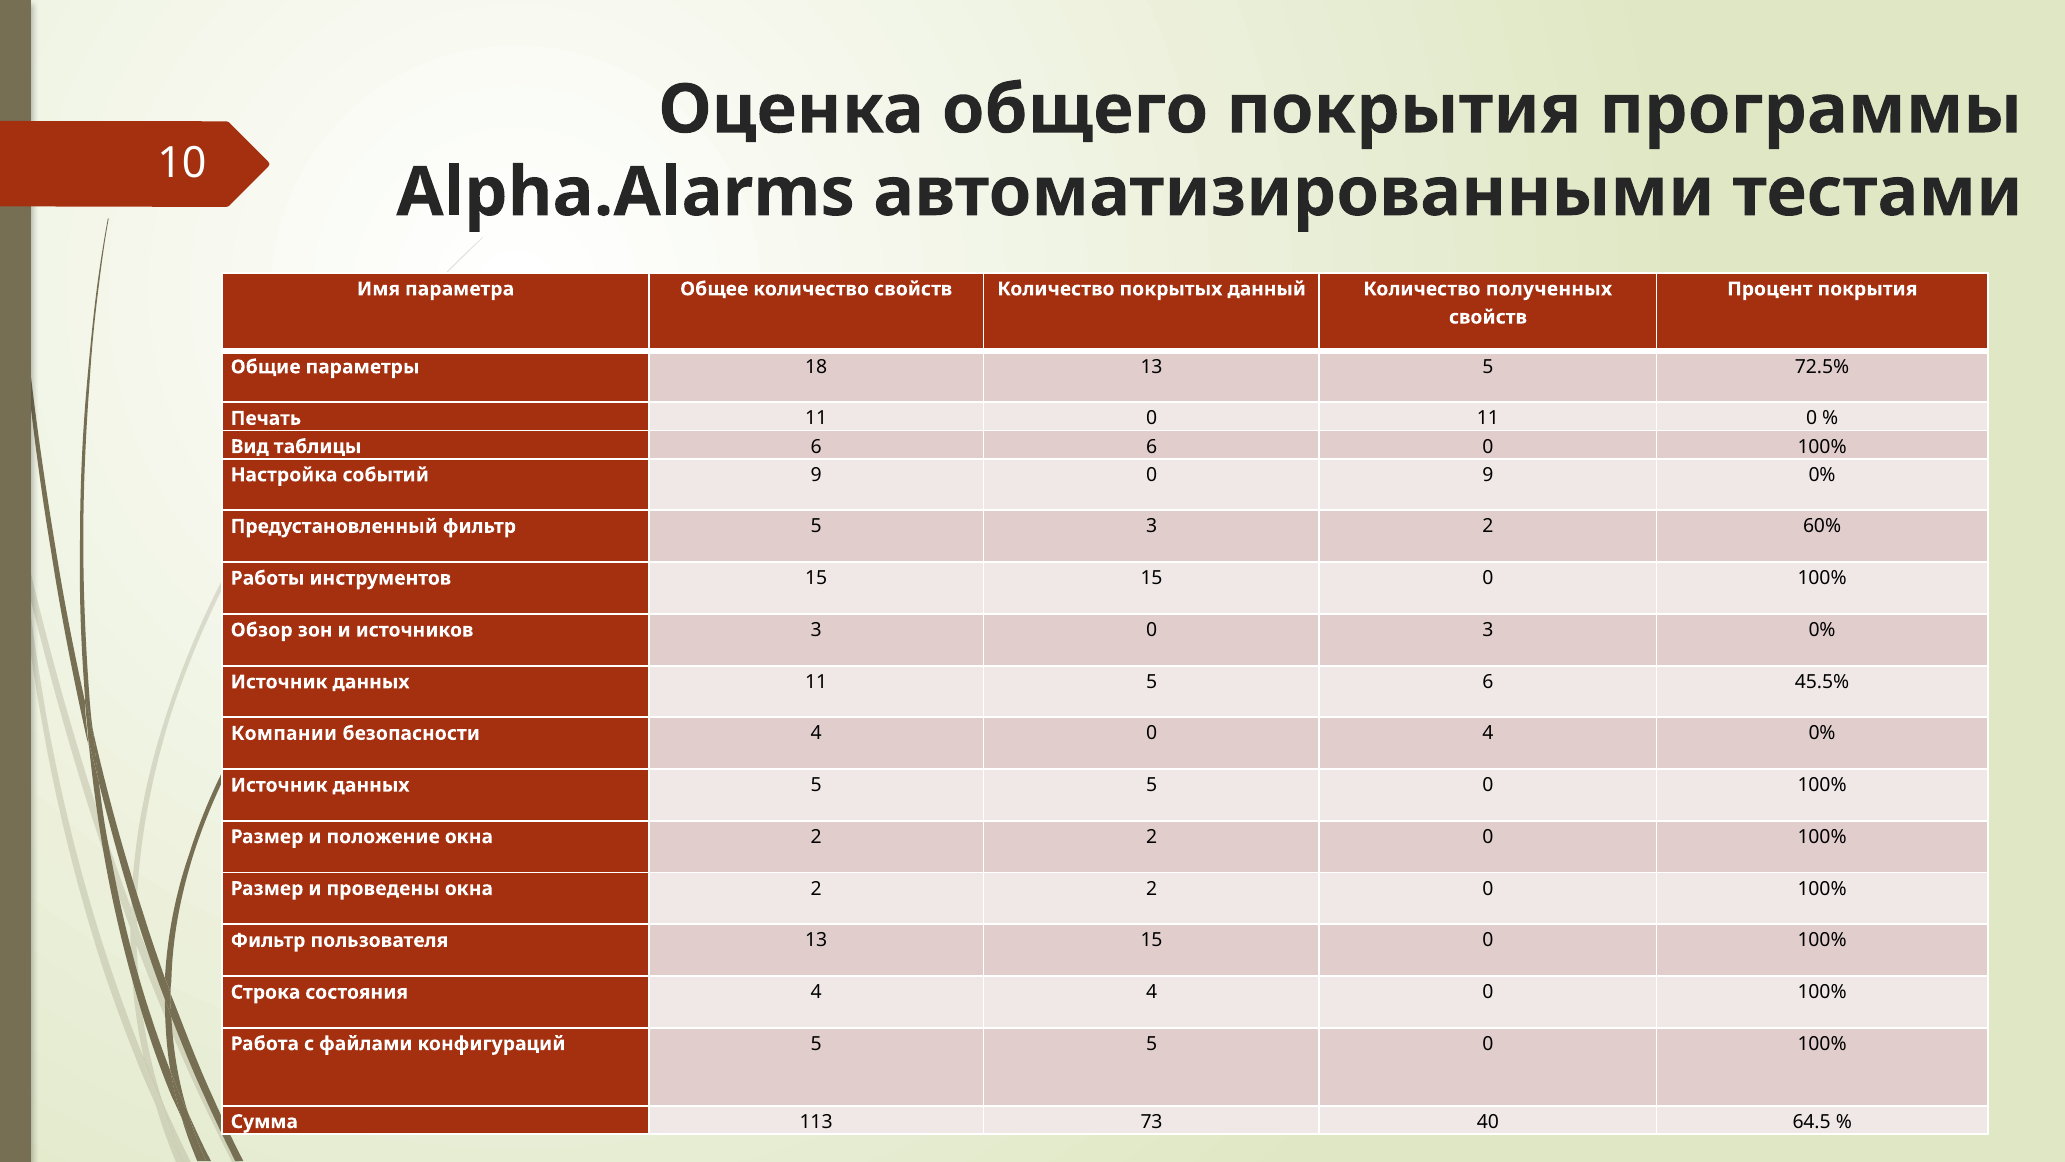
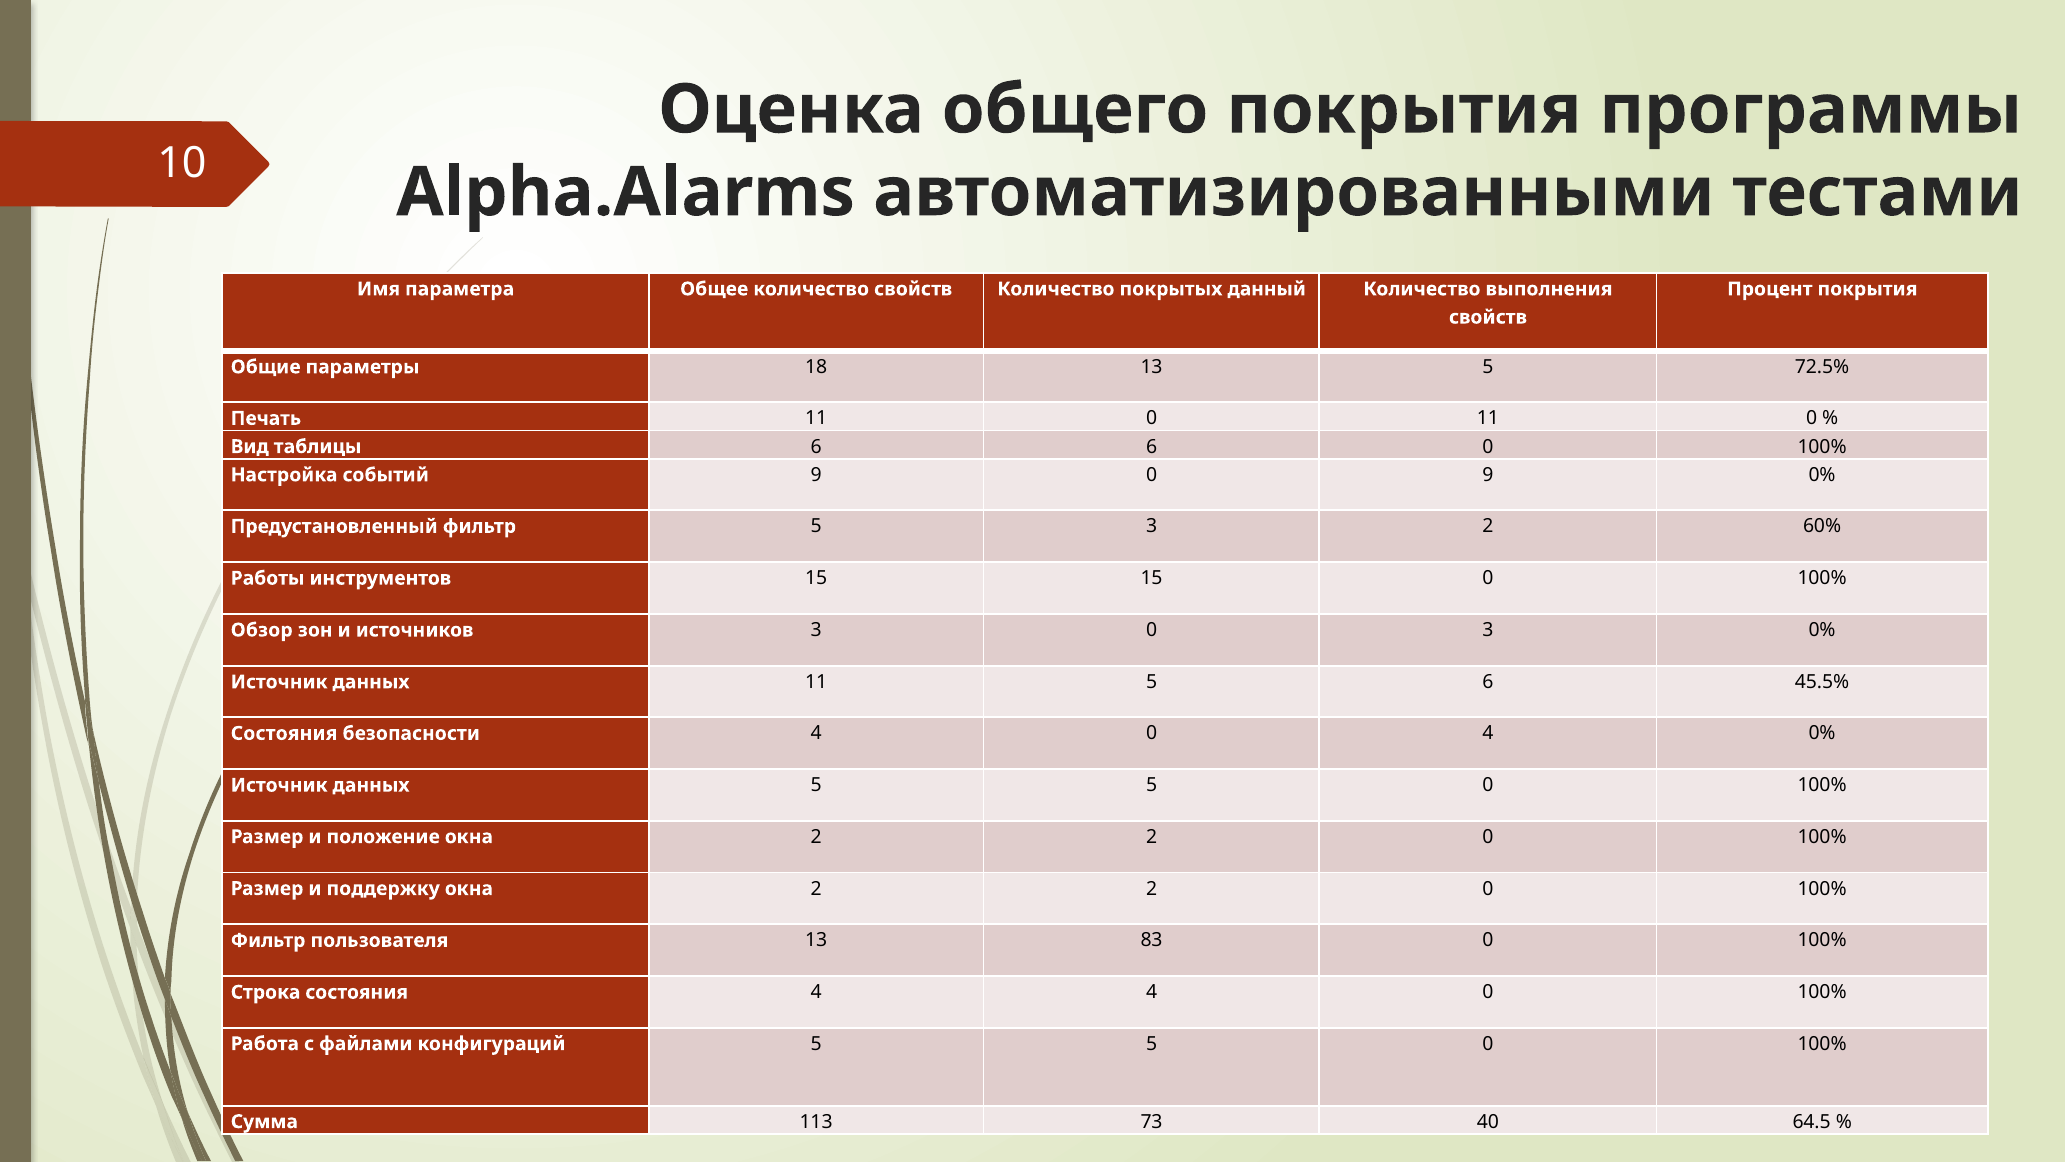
полученных: полученных -> выполнения (1549, 289)
Компании: Компании -> Состояния (284, 733)
проведены: проведены -> поддержку (383, 888)
13 15: 15 -> 83 (1152, 940)
